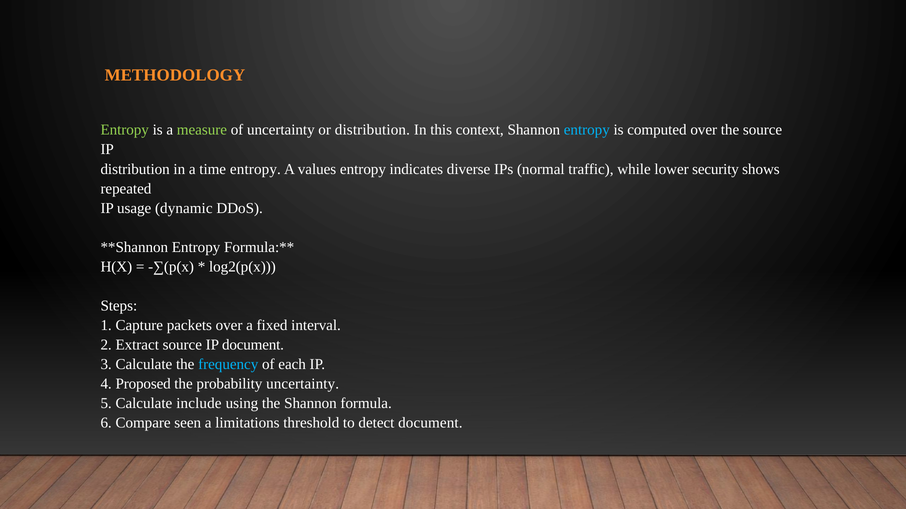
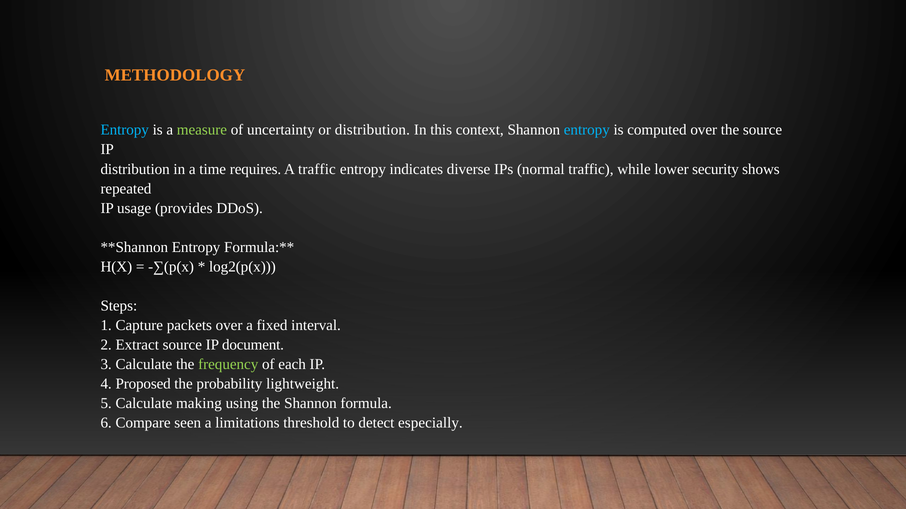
Entropy colour: light green -> light blue (125, 130)
time entropy: entropy -> requires (256, 169)
A values: values -> traffic (317, 169)
dynamic: dynamic -> provides (184, 208)
frequency colour: light blue -> light green (228, 365)
probability uncertainty: uncertainty -> lightweight (303, 384)
include: include -> making (199, 404)
detect document: document -> especially (430, 423)
